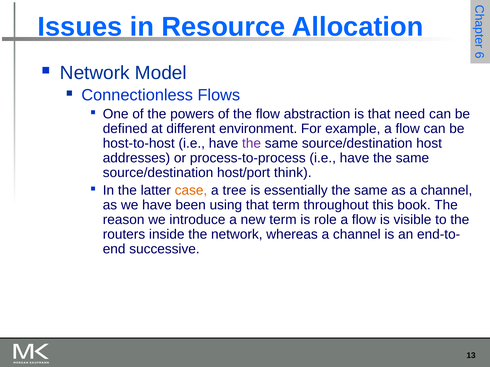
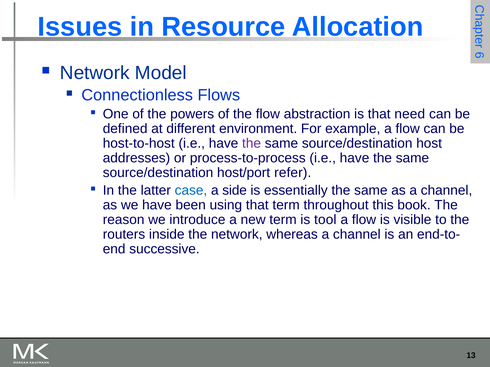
think: think -> refer (293, 173)
case colour: orange -> blue (191, 190)
tree: tree -> side (235, 190)
role: role -> tool (325, 220)
